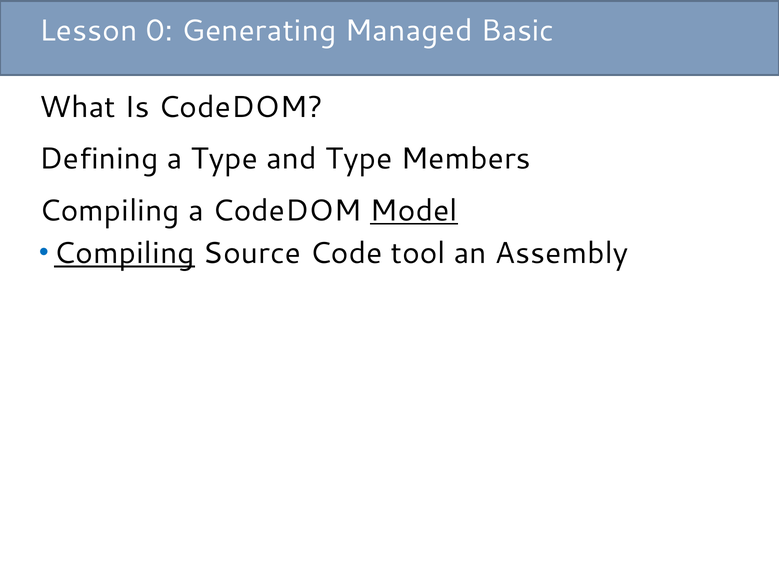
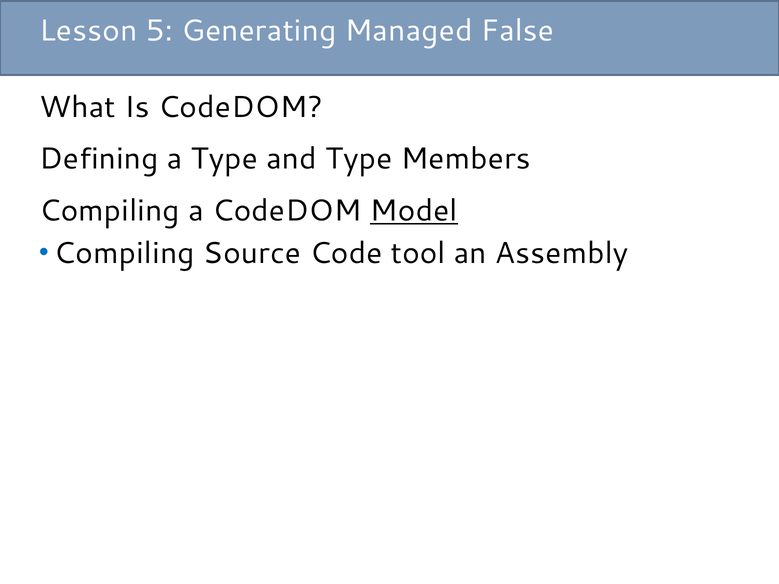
0: 0 -> 5 (159, 31)
Basic: Basic -> False (517, 31)
Compiling underline: present -> none (124, 254)
